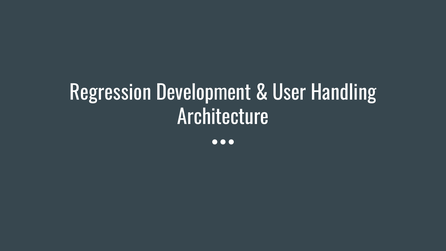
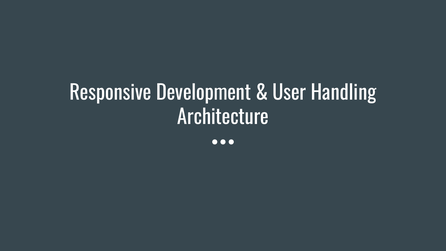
Regression: Regression -> Responsive (110, 93)
